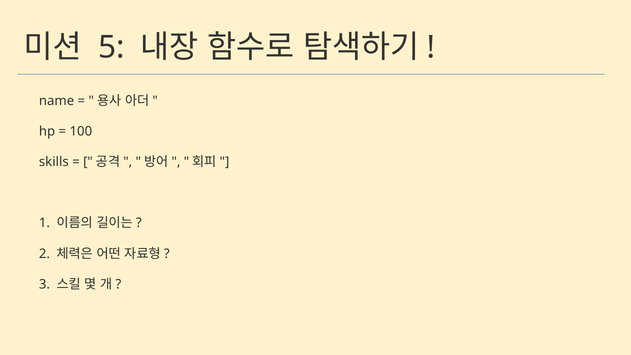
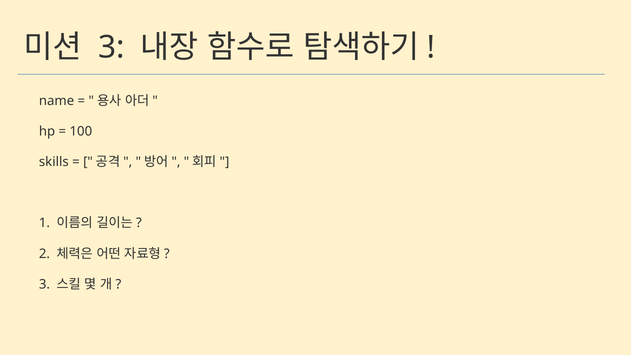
5: 5 -> 3 (111, 47)
